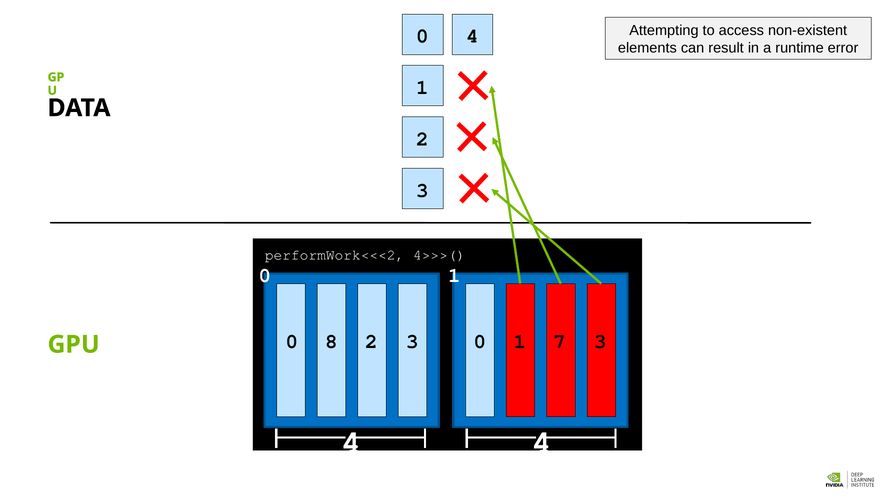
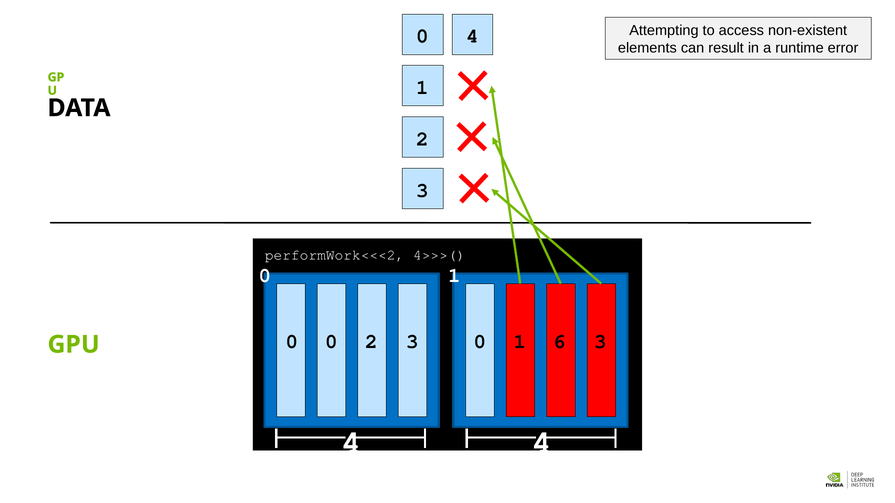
0 8: 8 -> 0 (331, 342)
7: 7 -> 6 (560, 342)
